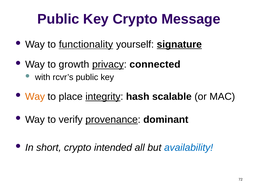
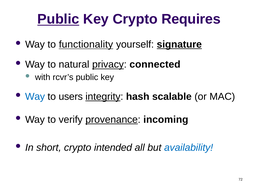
Public underline: none -> present (58, 19)
Message: Message -> Requires (191, 19)
growth: growth -> natural (74, 65)
Way colour: orange -> blue (35, 97)
place: place -> users (71, 97)
dominant: dominant -> incoming (166, 120)
